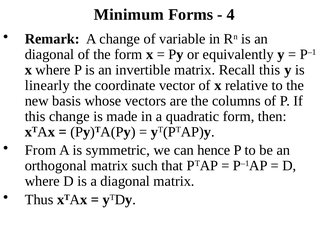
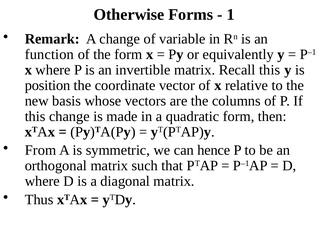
Minimum: Minimum -> Otherwise (129, 15)
4: 4 -> 1 (231, 15)
diagonal: diagonal -> function (49, 54)
linearly: linearly -> position (48, 85)
